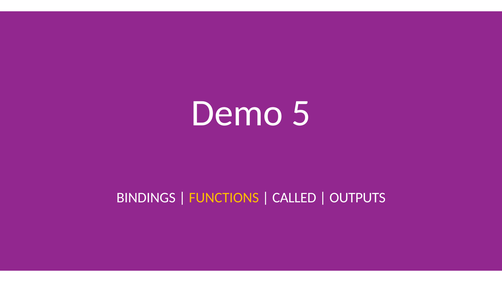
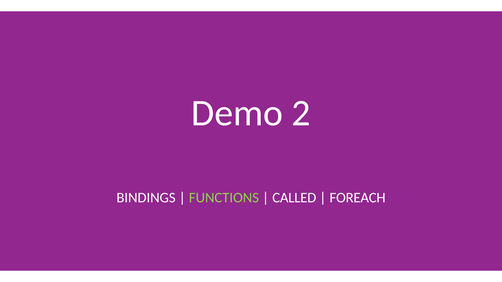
5: 5 -> 2 (301, 113)
FUNCTIONS colour: yellow -> light green (224, 198)
OUTPUTS: OUTPUTS -> FOREACH (358, 198)
